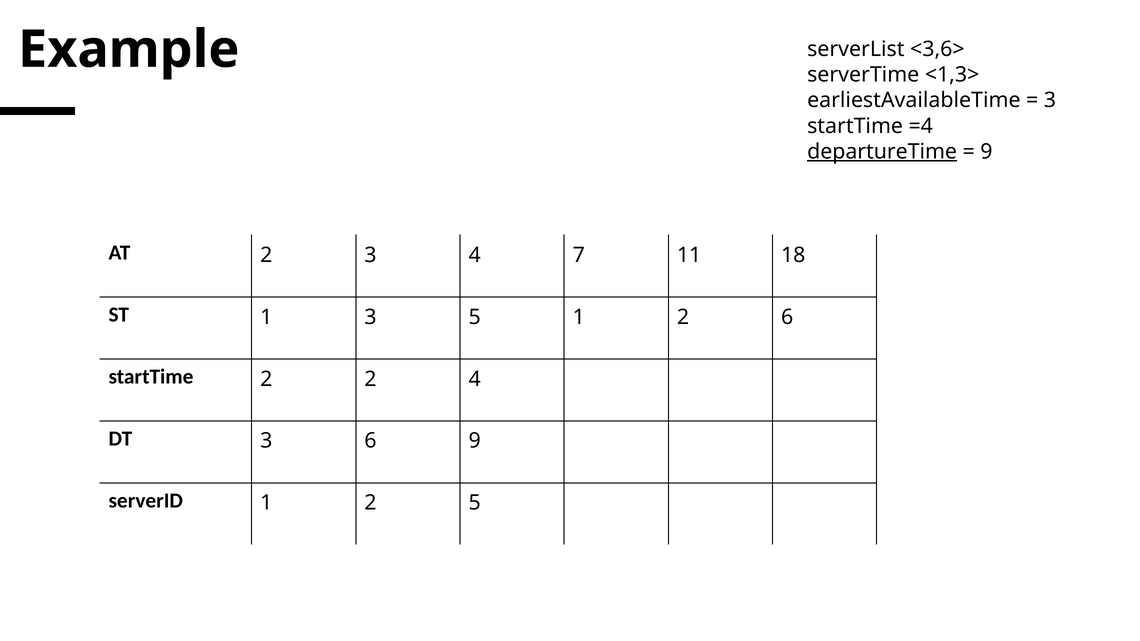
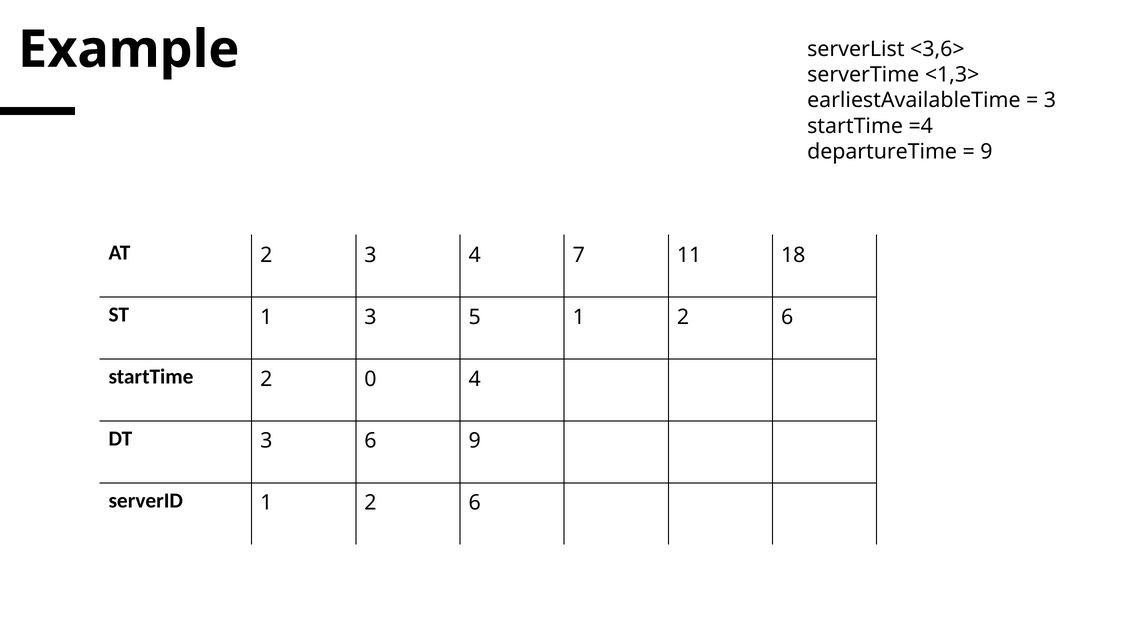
departureTime underline: present -> none (882, 152)
2 2: 2 -> 0 (370, 379)
serverID 1 2 5: 5 -> 6 (475, 503)
